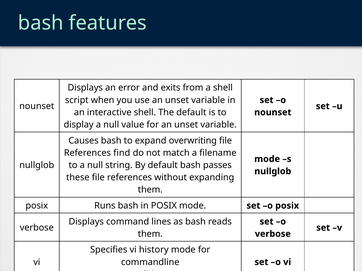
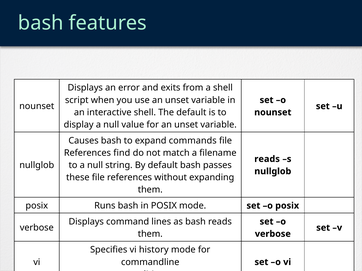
overwriting: overwriting -> commands (193, 141)
mode: mode -> reads (267, 159)
